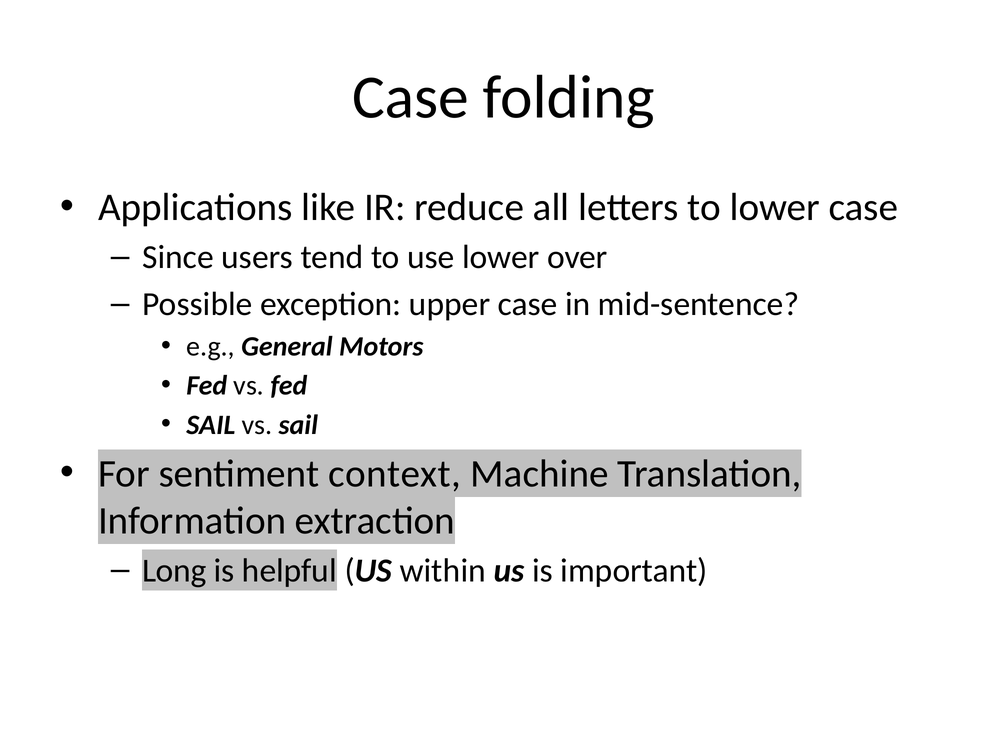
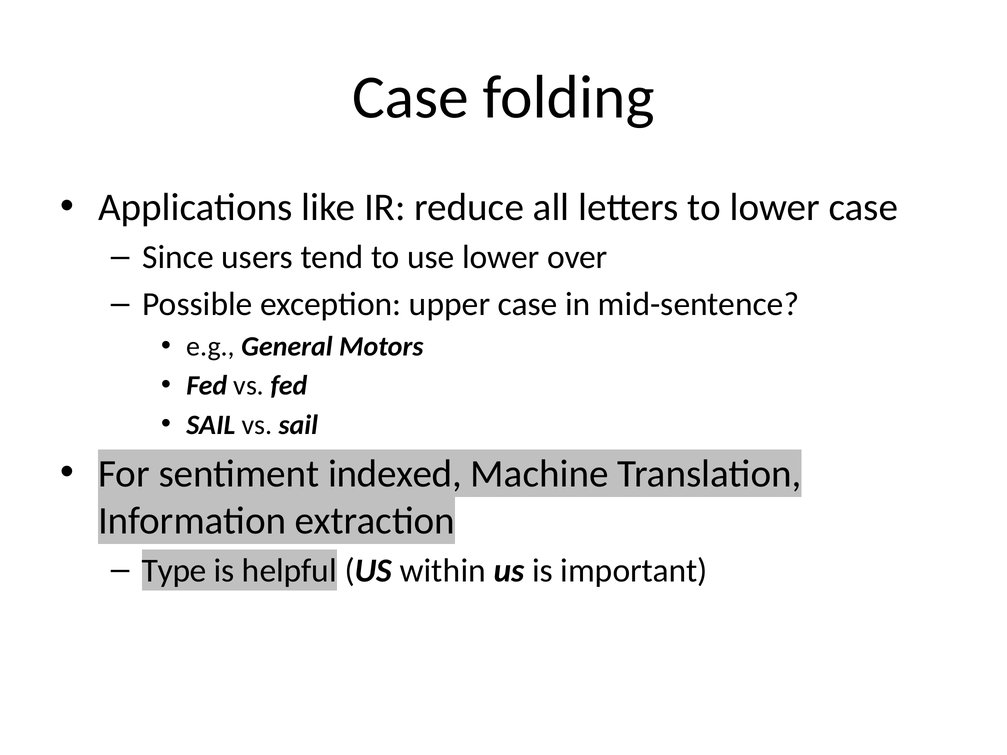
context: context -> indexed (395, 474)
Long: Long -> Type (174, 571)
